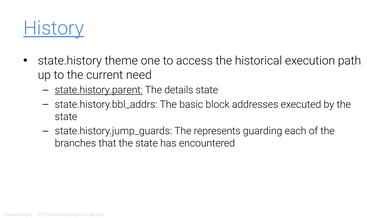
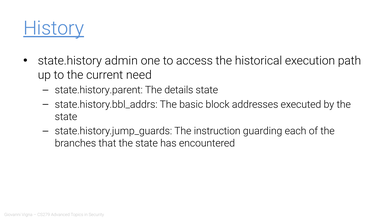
theme: theme -> admin (121, 61)
state.history.parent underline: present -> none (99, 90)
represents: represents -> instruction (217, 131)
